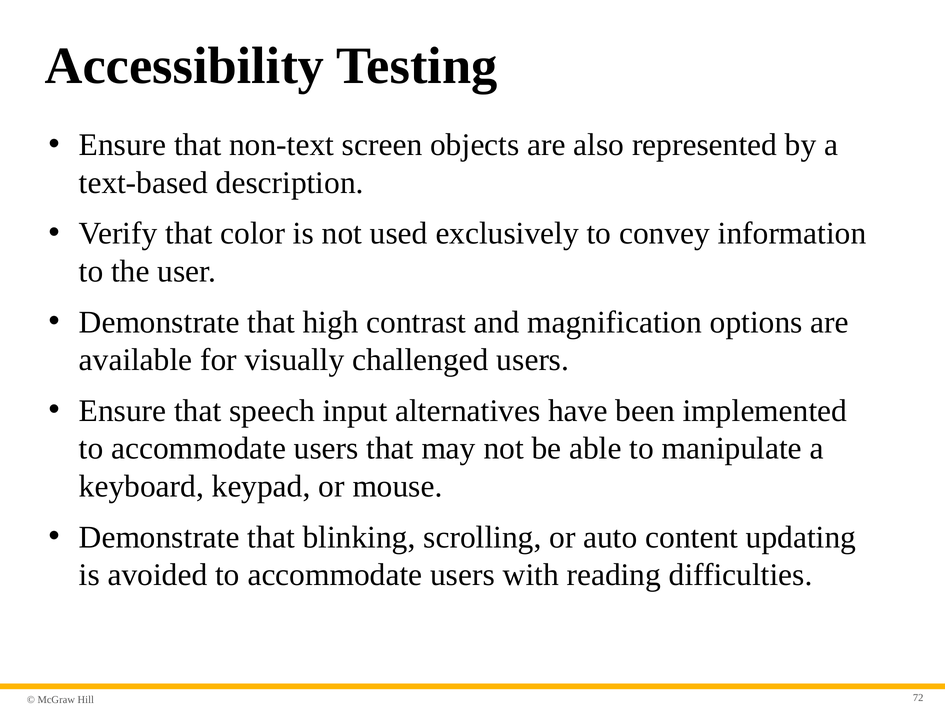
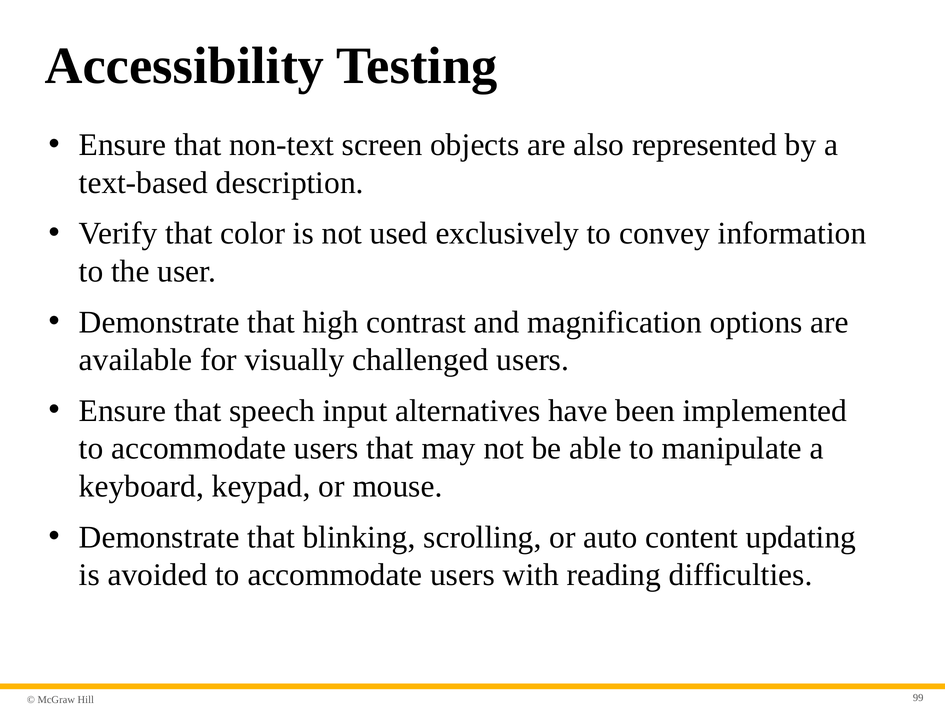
72: 72 -> 99 (918, 699)
